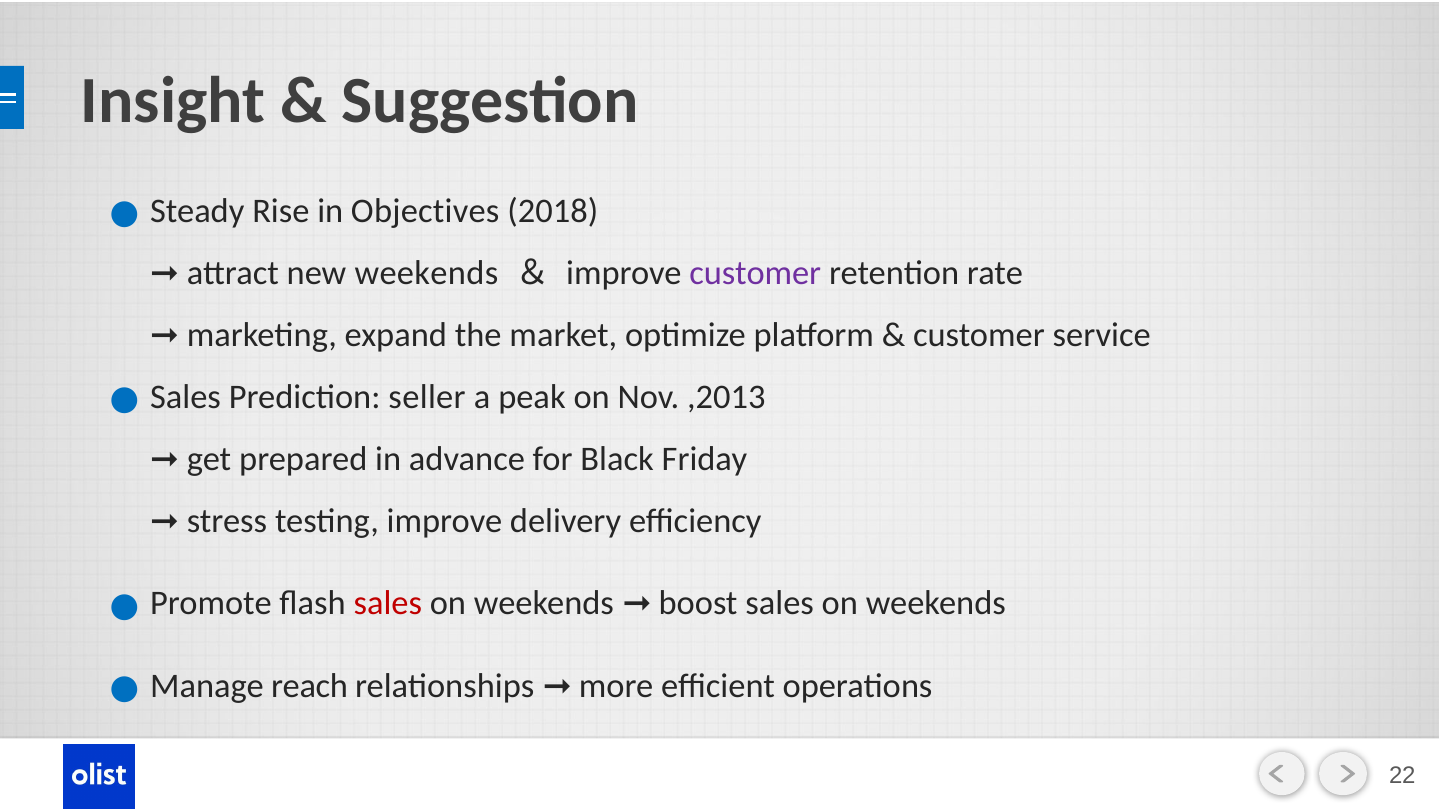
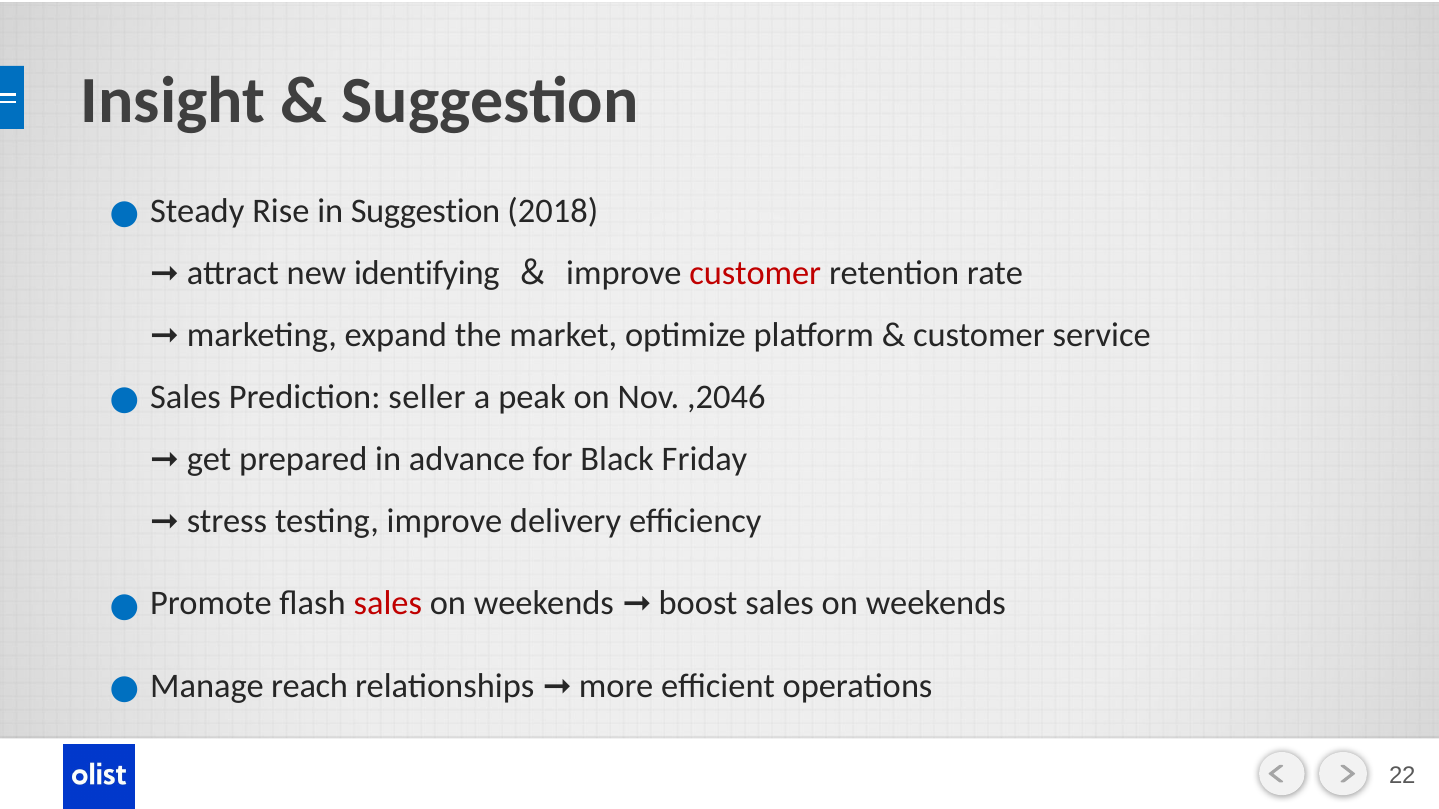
in Objectives: Objectives -> Suggestion (425, 211)
customer colour: purple -> red (755, 273)
new weekends: weekends -> identifying (427, 273)
,2013: ,2013 -> ,2046 (726, 397)
